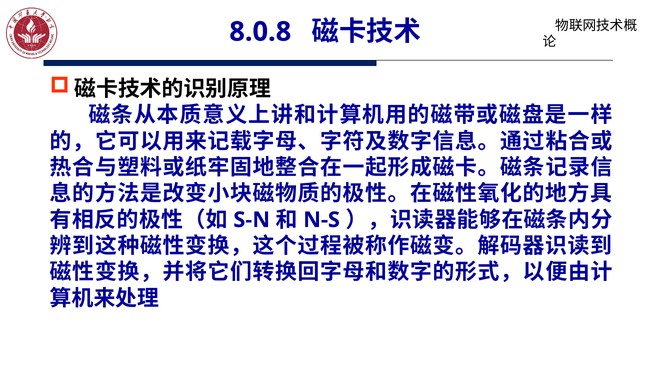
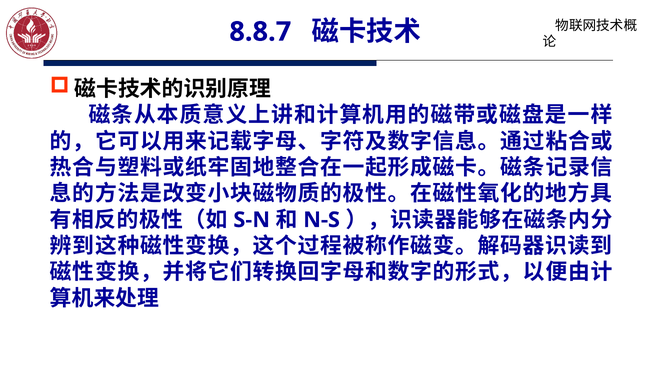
8.0.8: 8.0.8 -> 8.8.7 (260, 32)
